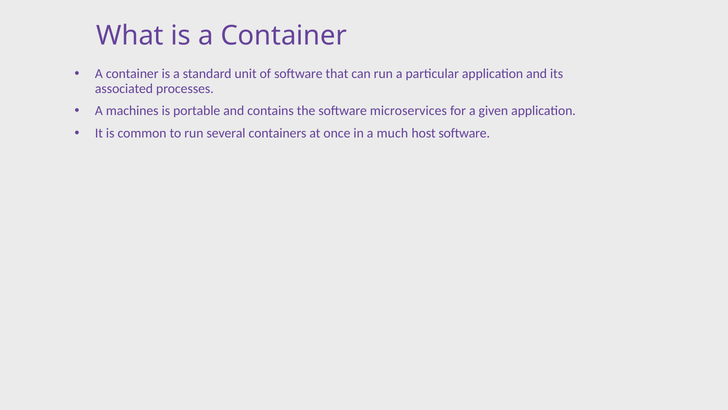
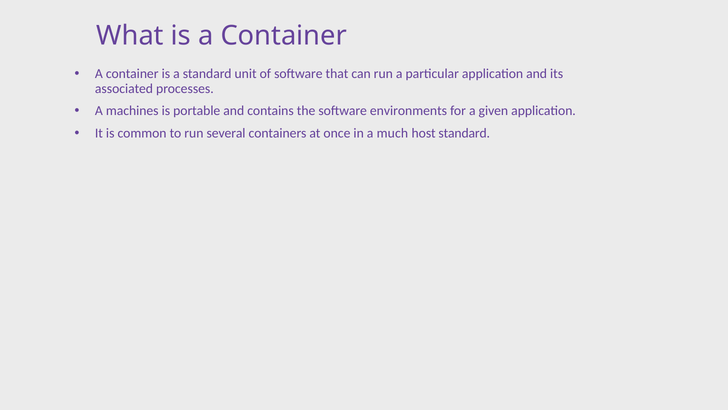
microservices: microservices -> environments (408, 111)
host software: software -> standard (464, 133)
